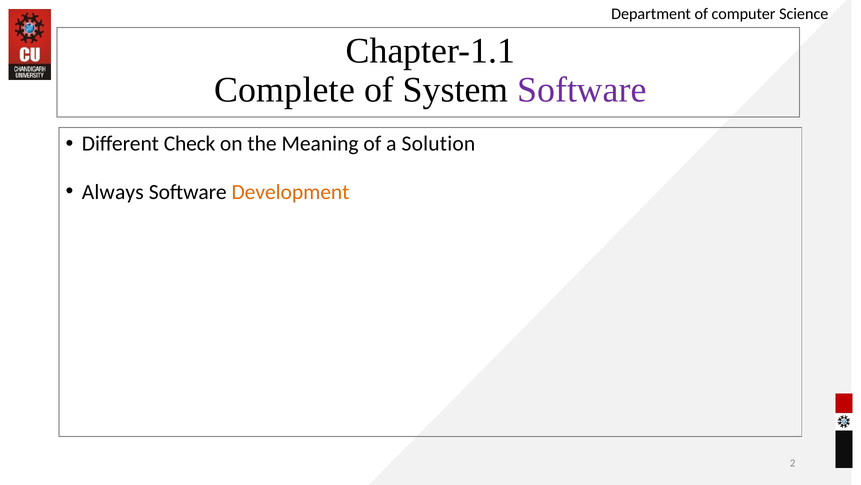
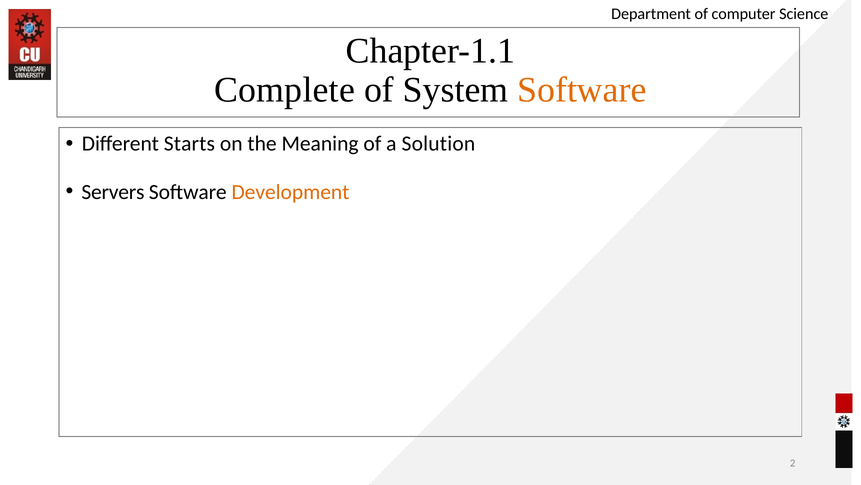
Software colour: purple -> orange (582, 90)
Check: Check -> Starts (189, 144)
Always: Always -> Servers (113, 192)
